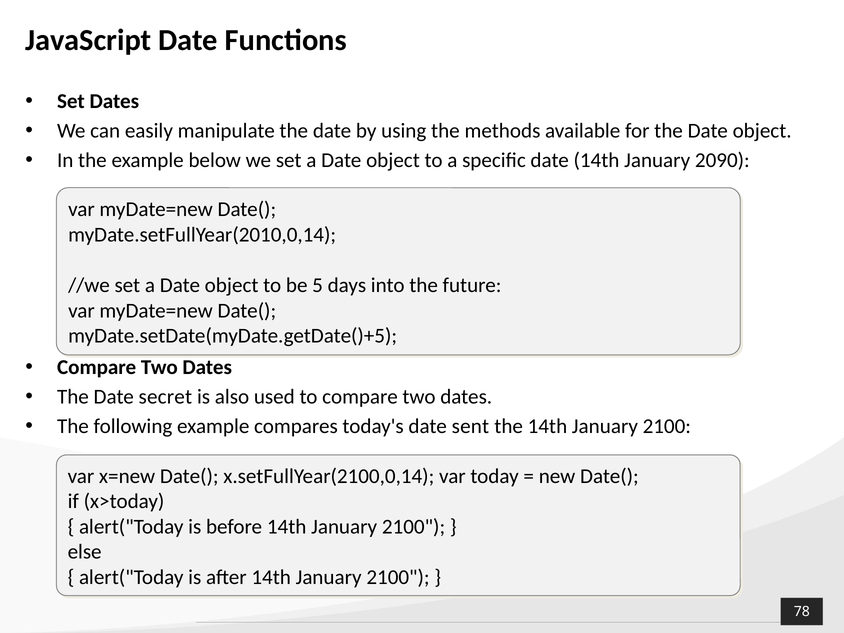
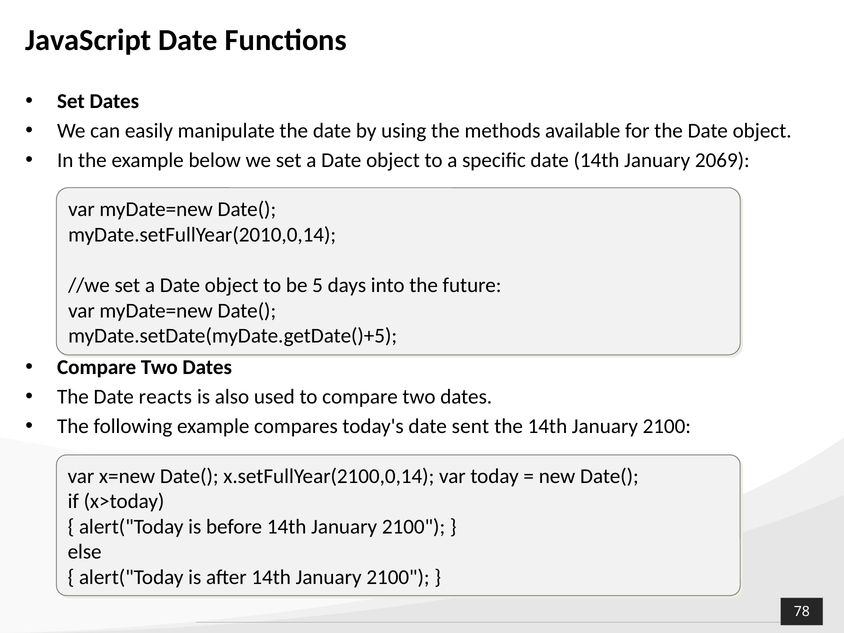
2090: 2090 -> 2069 (722, 161)
secret: secret -> reacts (165, 397)
